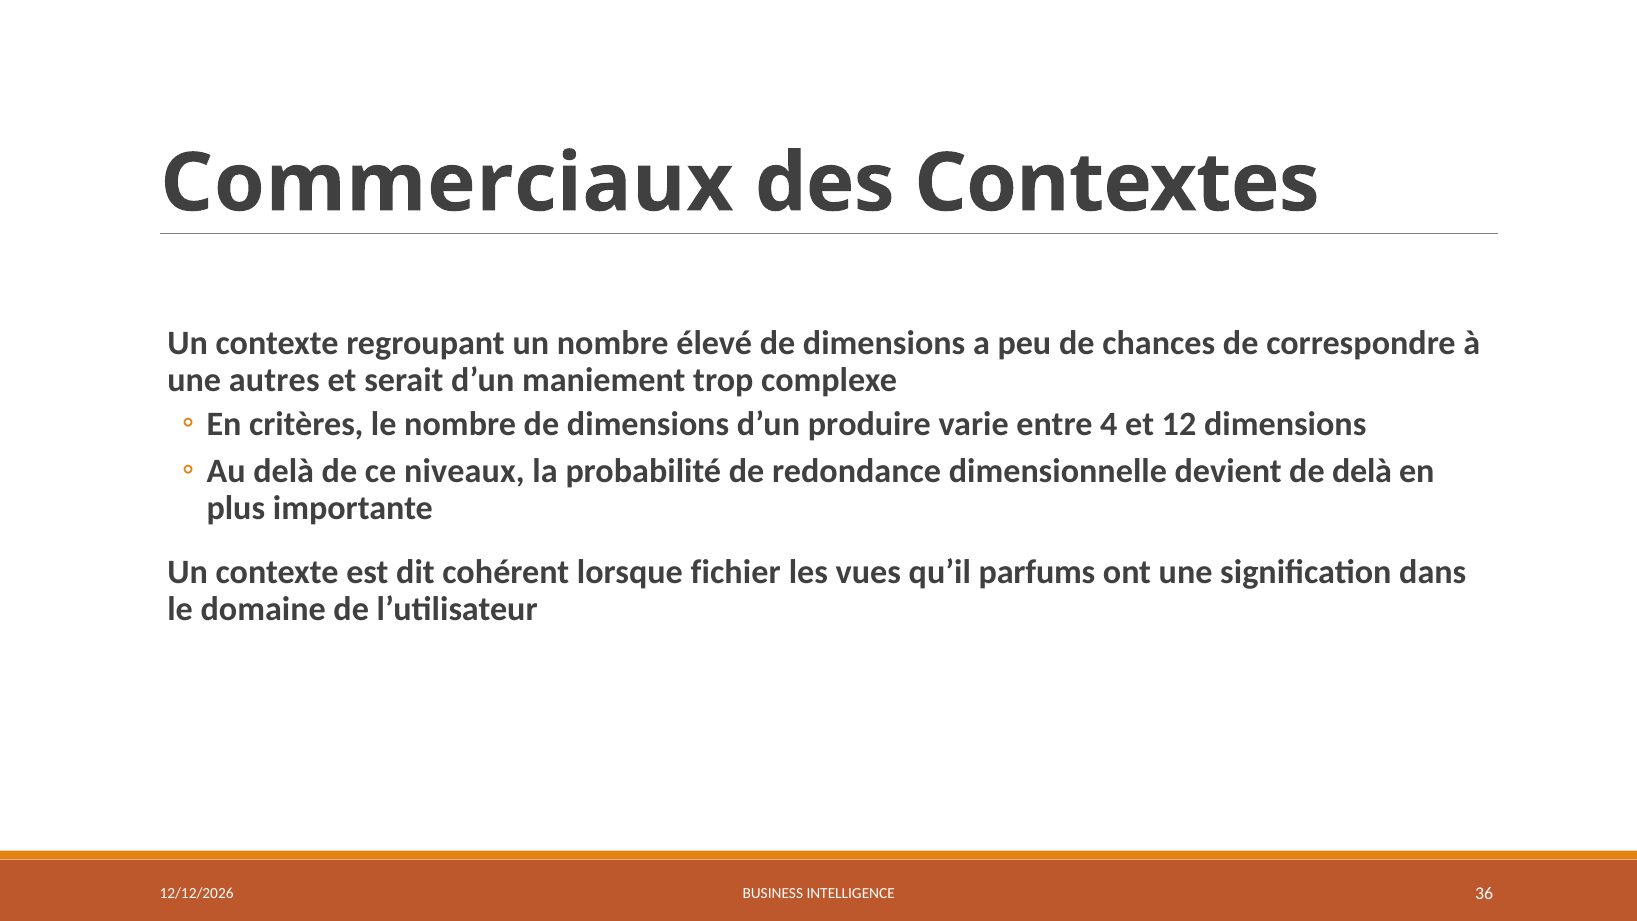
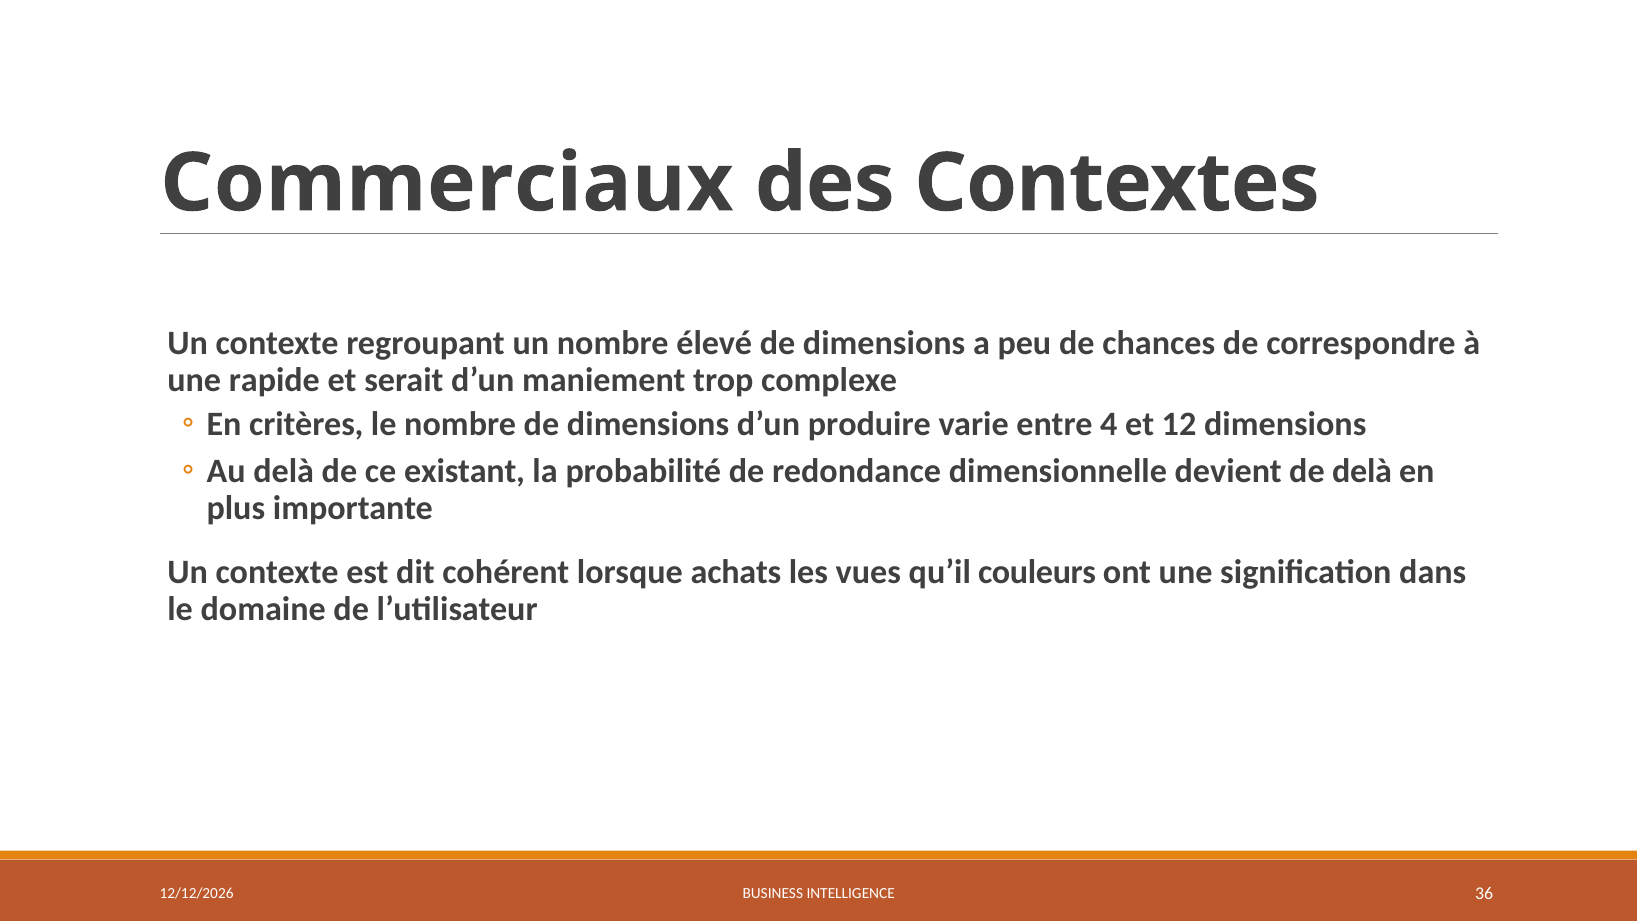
autres: autres -> rapide (274, 380)
niveaux: niveaux -> existant (465, 471)
fichier: fichier -> achats (736, 572)
parfums: parfums -> couleurs (1037, 572)
